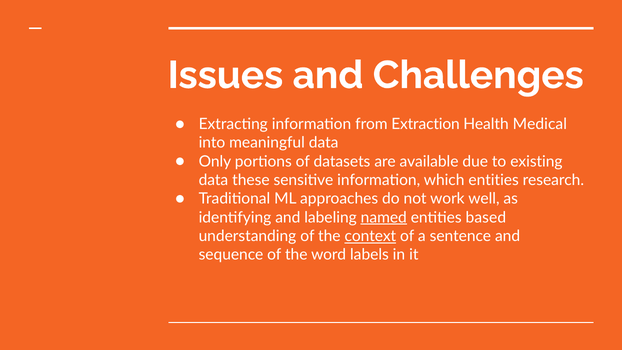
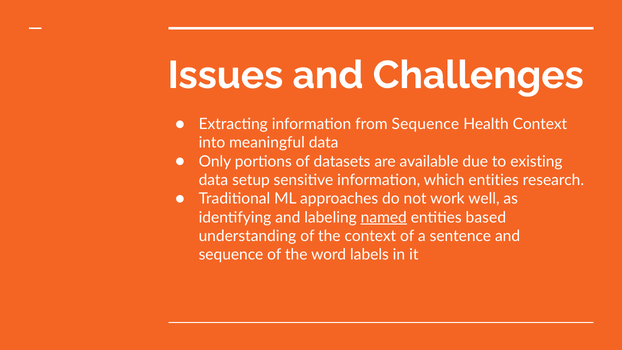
from Extraction: Extraction -> Sequence (425, 124)
Health Medical: Medical -> Context (540, 124)
these: these -> setup (251, 180)
context underline: present -> none (370, 236)
